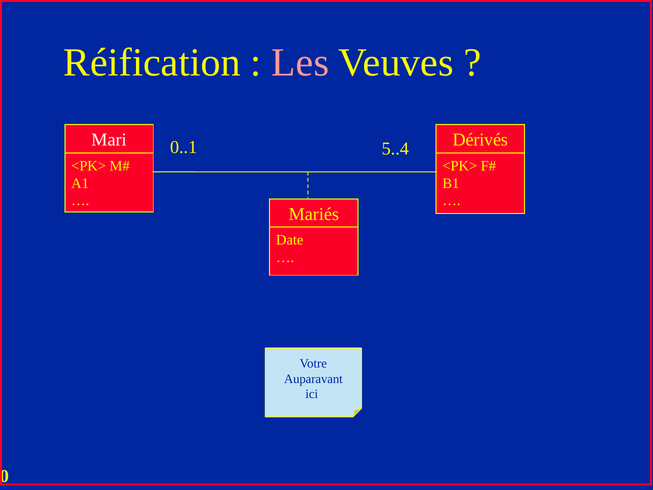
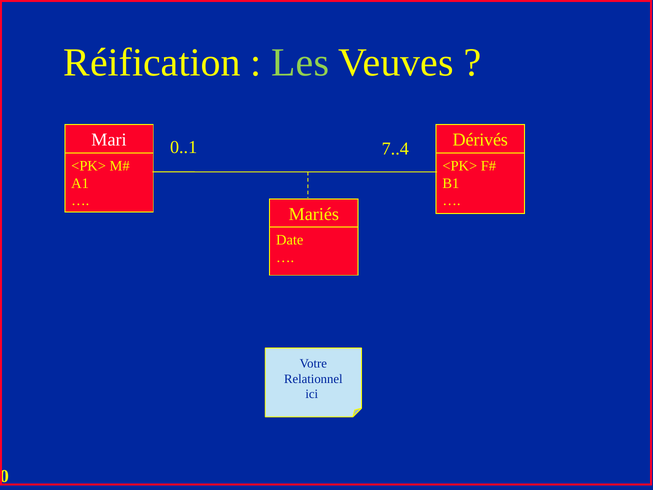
Les colour: pink -> light green (300, 62)
5..4: 5..4 -> 7..4 (395, 149)
Auparavant: Auparavant -> Relationnel (313, 379)
